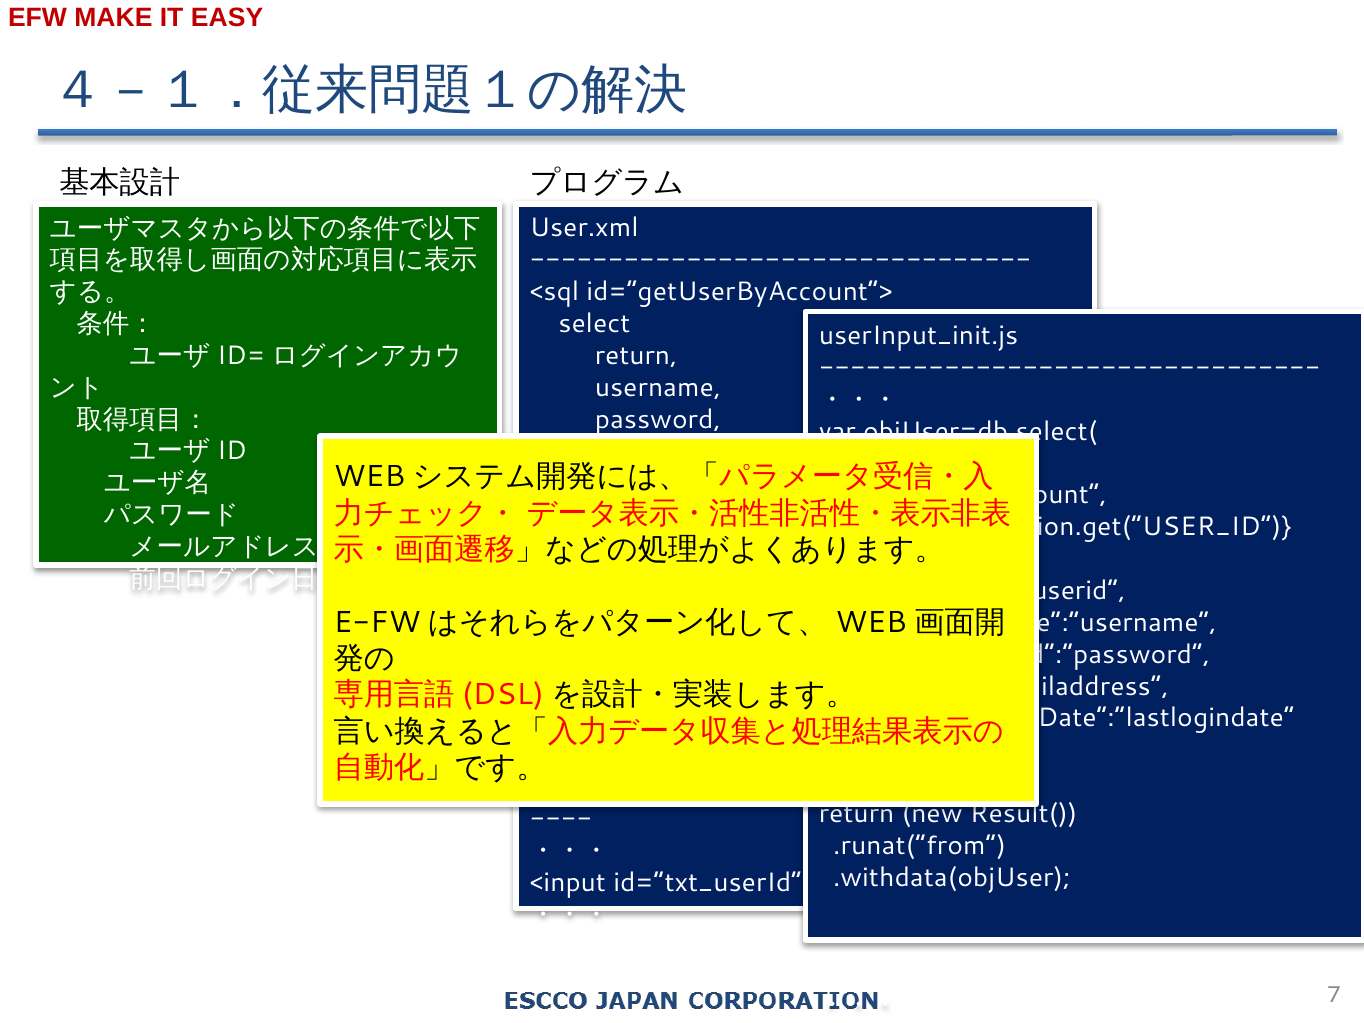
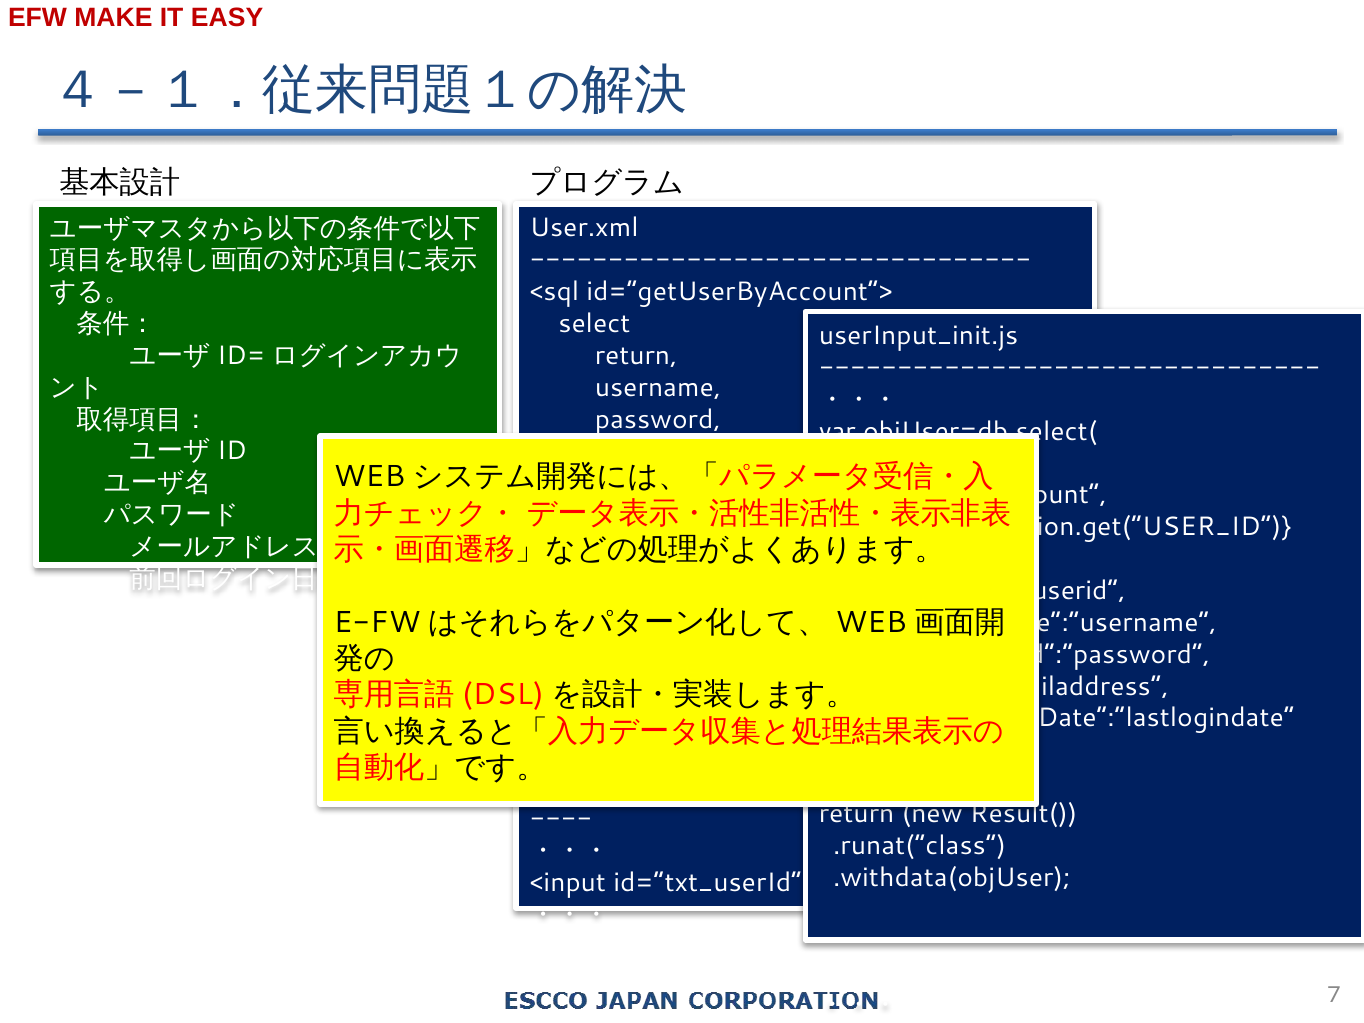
.runat(“from: .runat(“from -> .runat(“class (920, 846)
